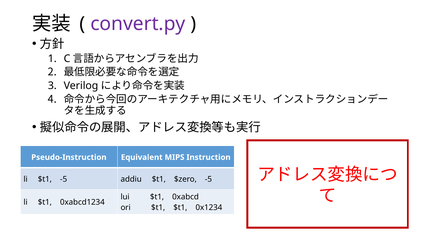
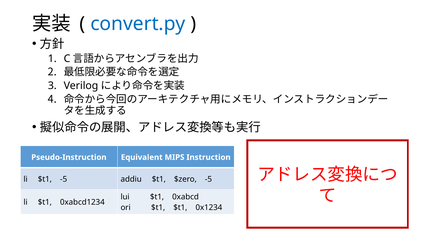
convert.py colour: purple -> blue (138, 24)
